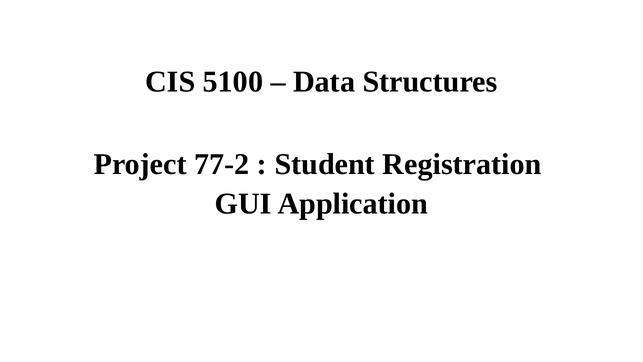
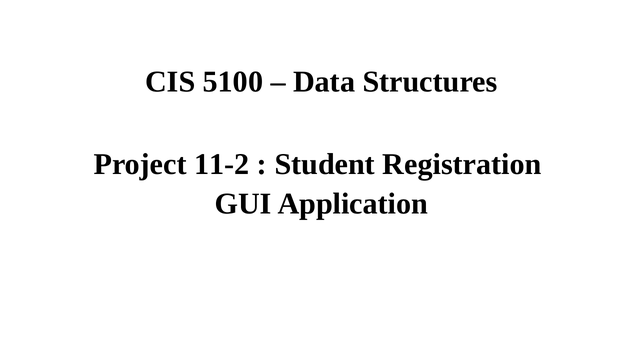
77-2: 77-2 -> 11-2 (222, 164)
